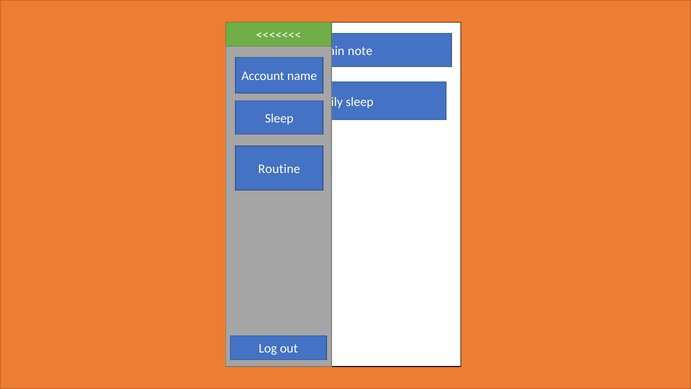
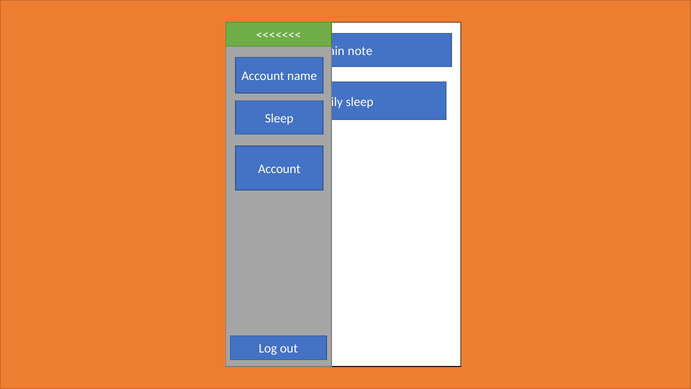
Routine: Routine -> Account (279, 169)
